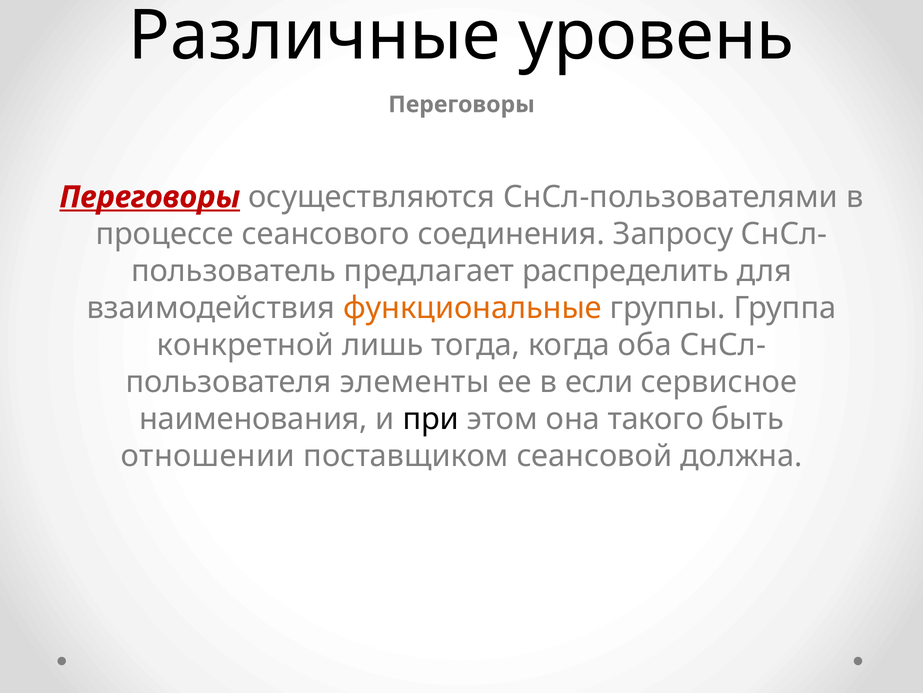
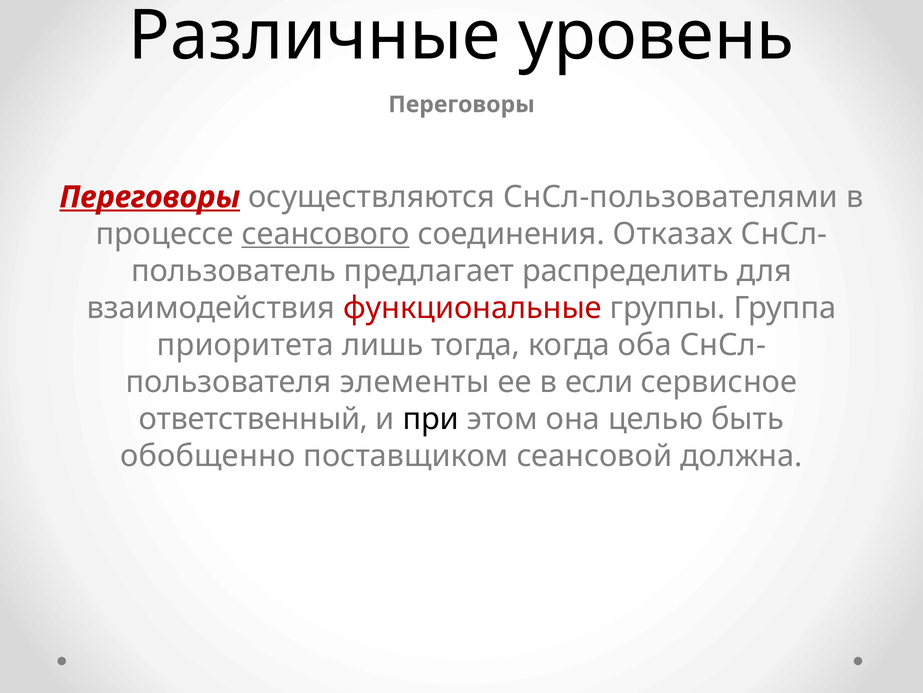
сеансового underline: none -> present (326, 234)
Запросу: Запросу -> Отказах (673, 234)
функциональные colour: orange -> red (473, 308)
конкретной: конкретной -> приоритета (245, 345)
наименования: наименования -> ответственный (253, 418)
такого: такого -> целью (656, 418)
отношении: отношении -> обобщенно (208, 455)
